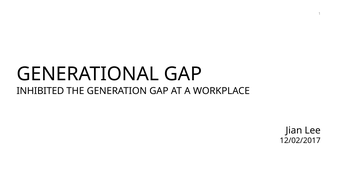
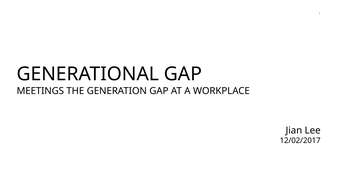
INHIBITED: INHIBITED -> MEETINGS (40, 91)
